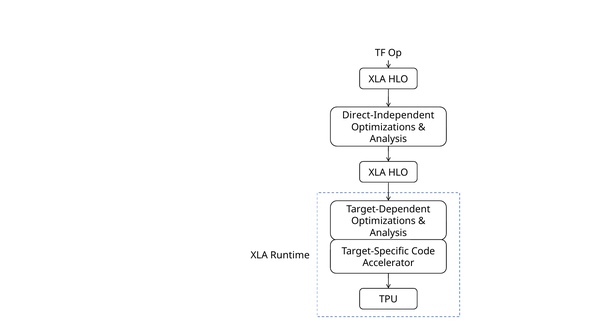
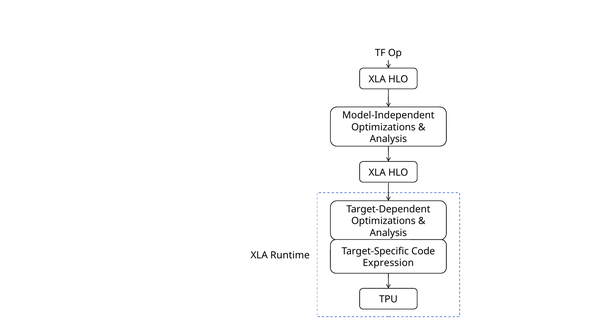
Direct-Independent: Direct-Independent -> Model-Independent (388, 115)
Accelerator: Accelerator -> Expression (388, 263)
